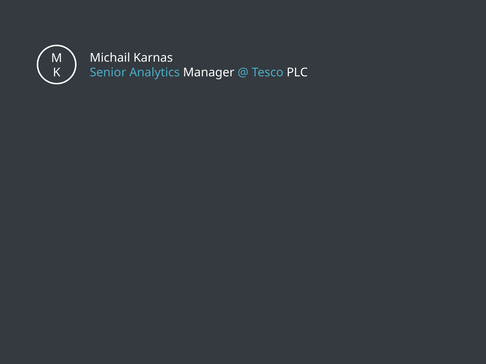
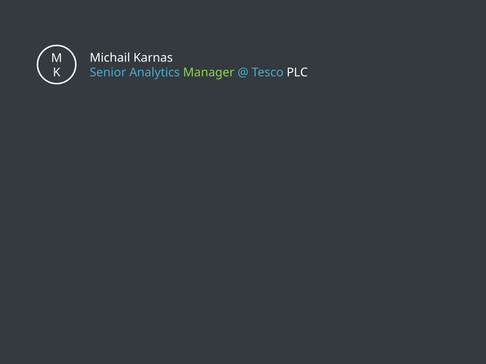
Manager colour: white -> light green (209, 73)
